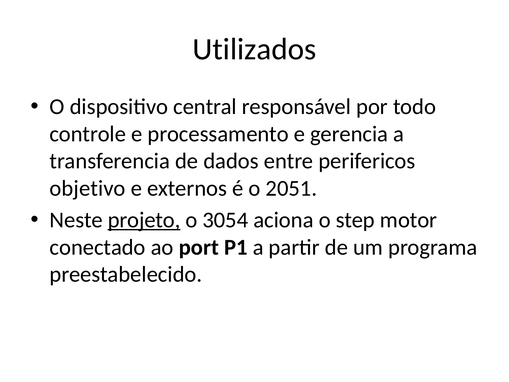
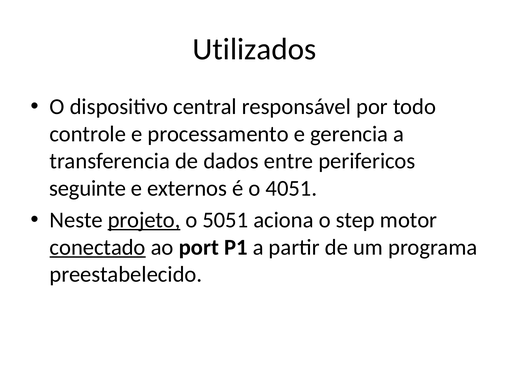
objetivo: objetivo -> seguinte (88, 188)
2051: 2051 -> 4051 (291, 188)
3054: 3054 -> 5051 (225, 220)
conectado underline: none -> present (98, 247)
